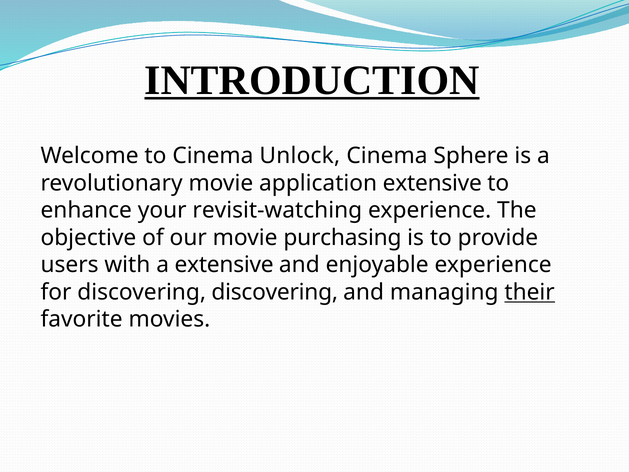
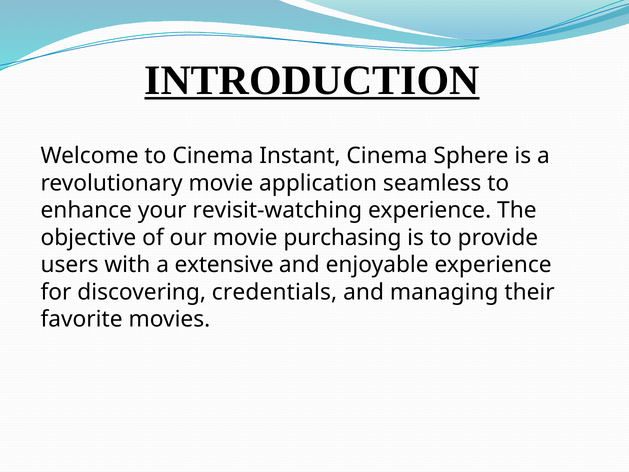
Unlock: Unlock -> Instant (300, 156)
application extensive: extensive -> seamless (432, 183)
discovering discovering: discovering -> credentials (275, 292)
their underline: present -> none (530, 292)
